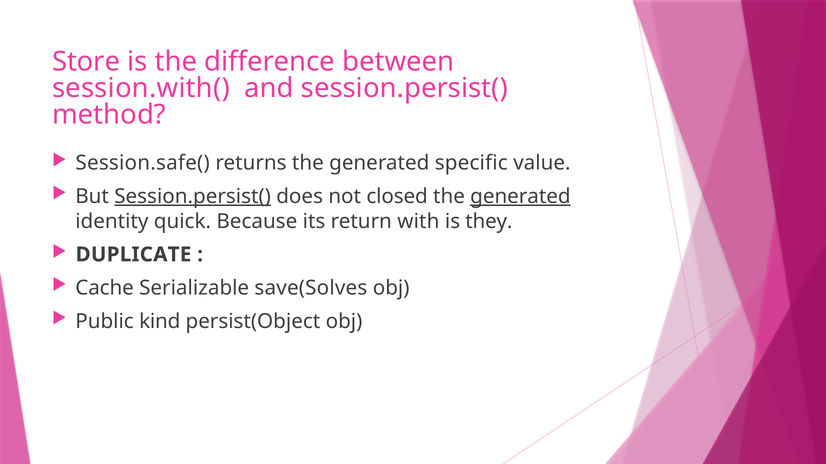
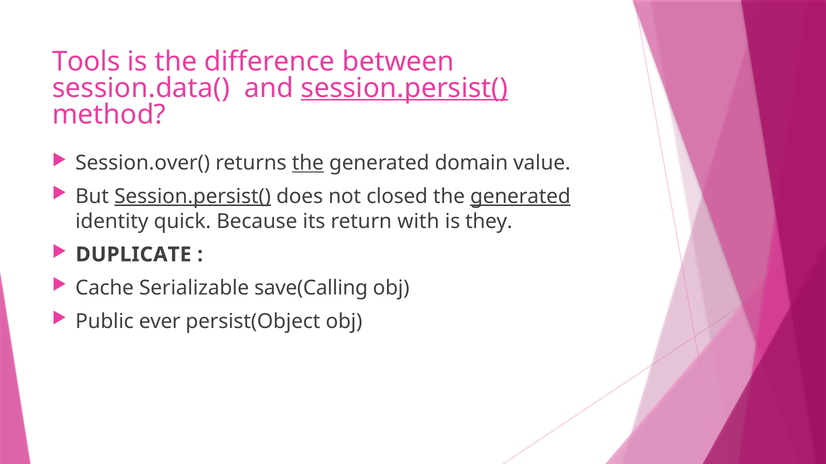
Store: Store -> Tools (86, 62)
session.with(: session.with( -> session.data( (141, 88)
session.persist( underline: none -> present (404, 88)
Session.safe(: Session.safe( -> Session.over( (143, 163)
the underline: none -> present (308, 163)
specific: specific -> domain (471, 163)
save(Solves: save(Solves -> save(Calling (311, 288)
kind: kind -> ever (160, 322)
